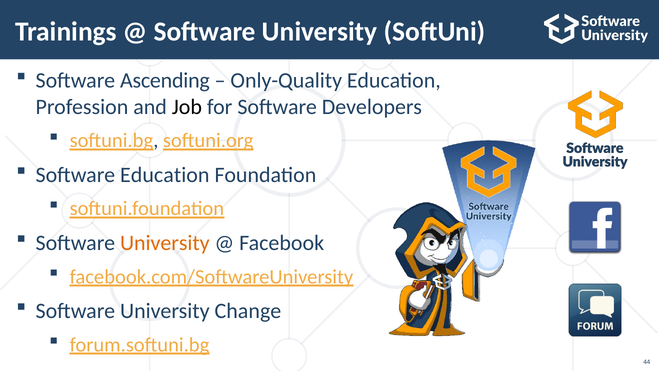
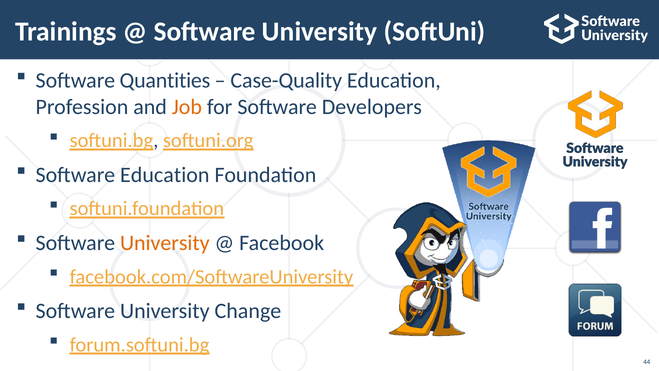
Ascending: Ascending -> Quantities (165, 80)
Only-Quality: Only-Quality -> Case-Quality (286, 80)
Job colour: black -> orange (187, 107)
